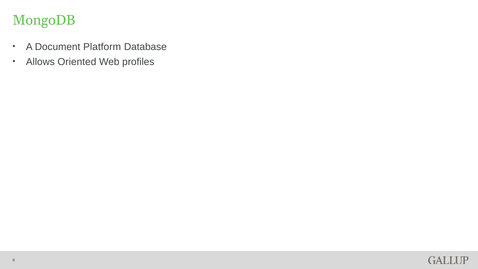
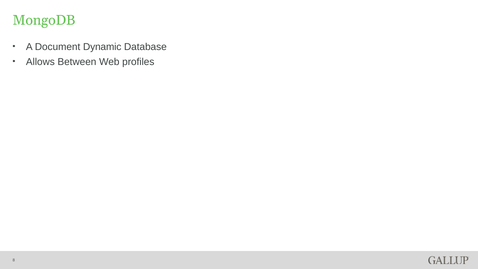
Platform: Platform -> Dynamic (102, 47)
Oriented: Oriented -> Between (77, 62)
